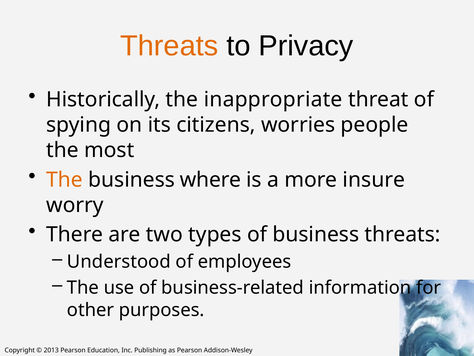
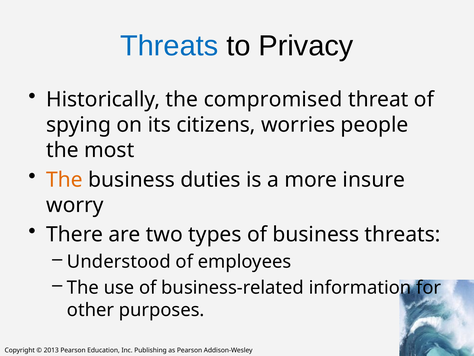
Threats colour: orange -> blue (169, 46)
inappropriate: inappropriate -> compromised (273, 99)
where: where -> duties (211, 180)
